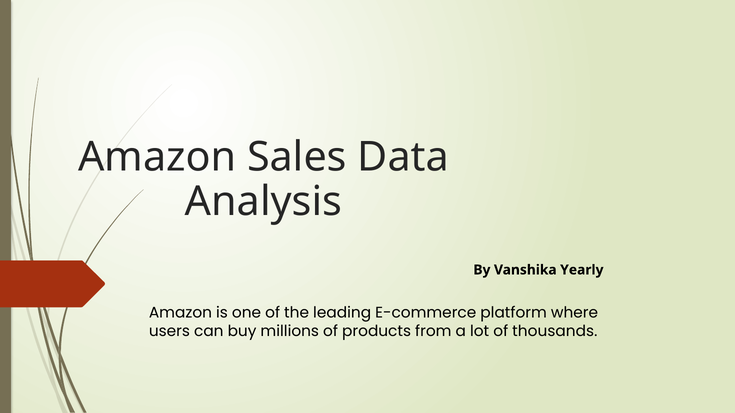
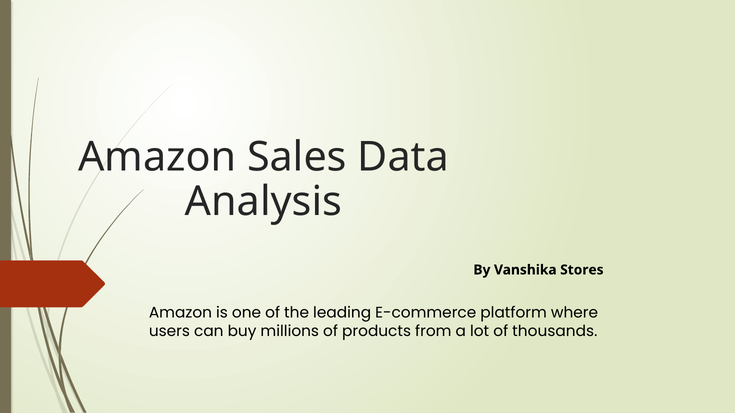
Yearly: Yearly -> Stores (582, 270)
